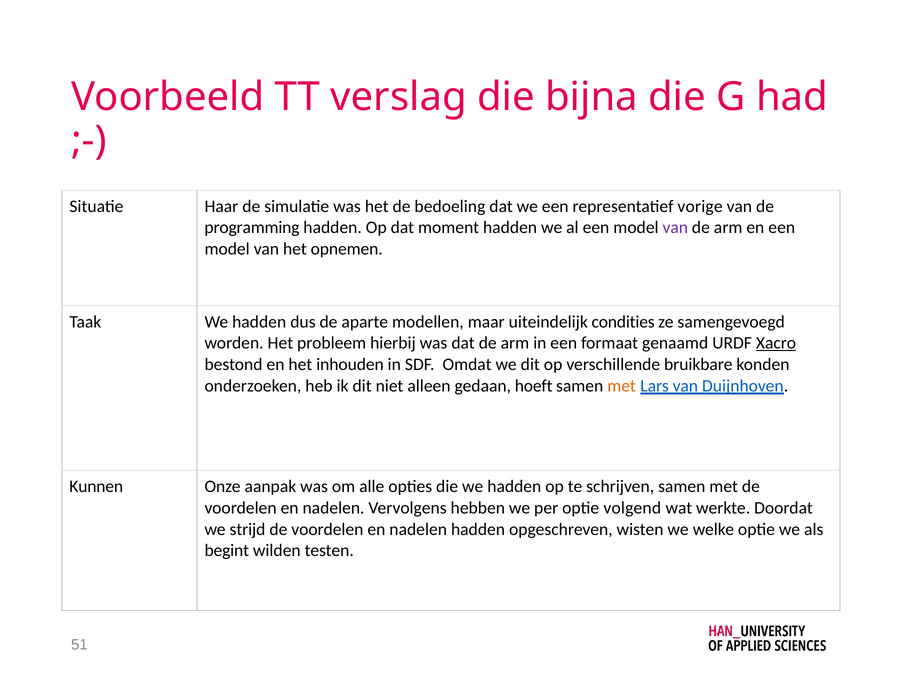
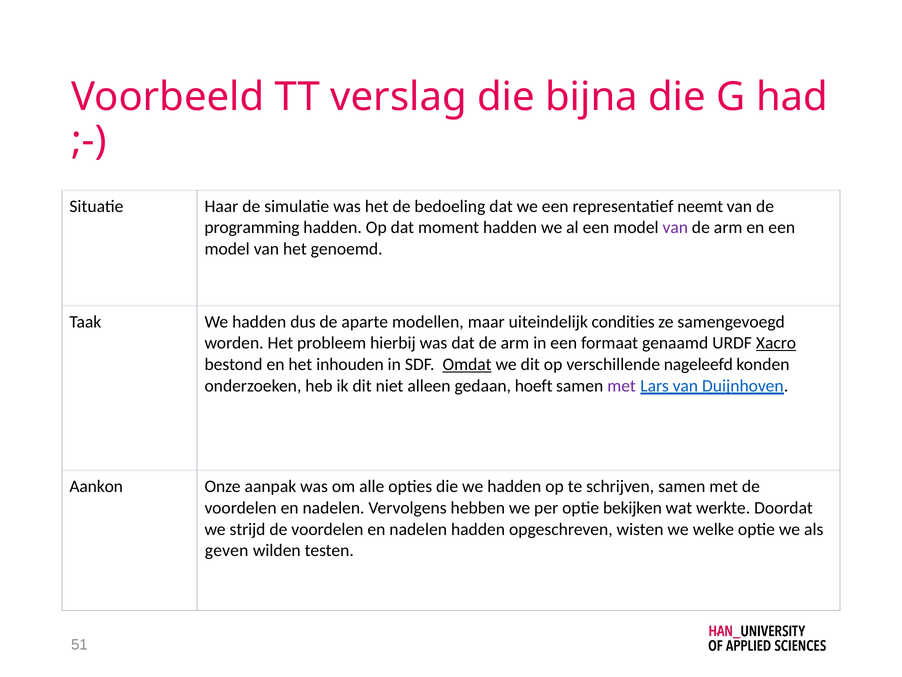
vorige: vorige -> neemt (700, 206)
opnemen: opnemen -> genoemd (347, 249)
Omdat underline: none -> present (467, 364)
bruikbare: bruikbare -> nageleefd (698, 364)
met colour: orange -> purple (622, 386)
Kunnen: Kunnen -> Aankon (96, 486)
volgend: volgend -> bekijken (632, 507)
begint: begint -> geven (227, 550)
